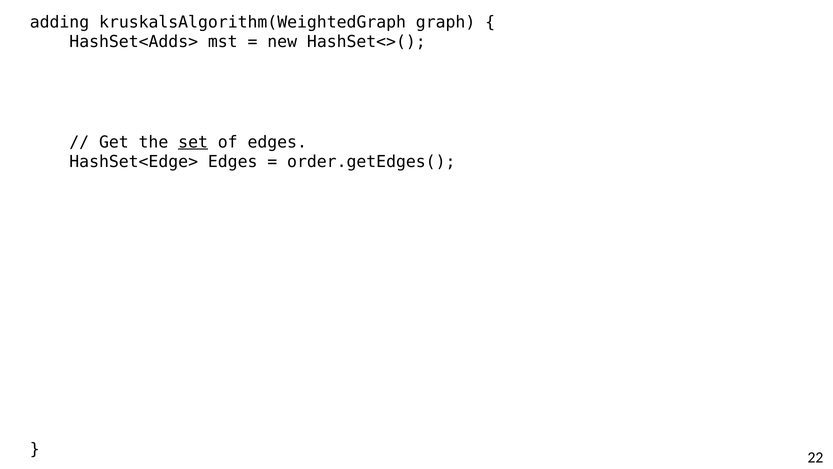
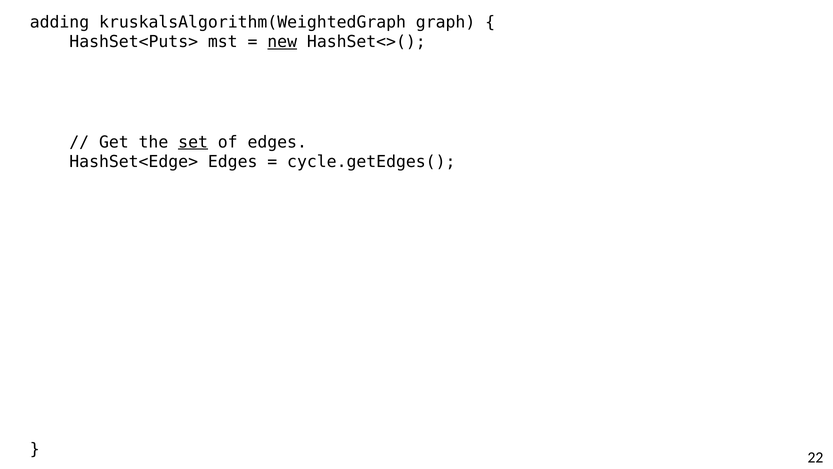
HashSet<Adds>: HashSet<Adds> -> HashSet<Puts> (134, 42)
new underline: none -> present (282, 42)
order.getEdges(: order.getEdges( -> cycle.getEdges( (371, 162)
